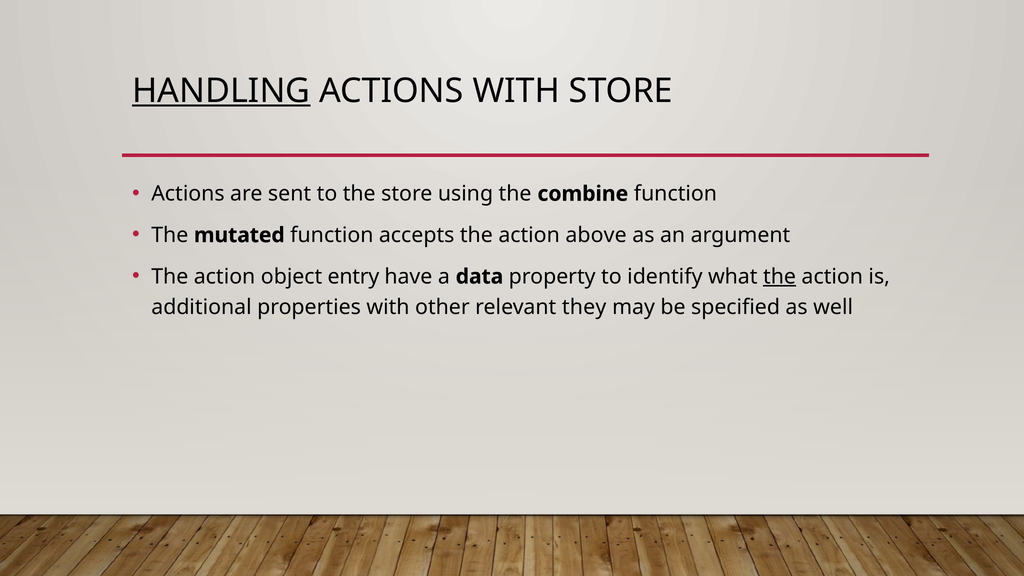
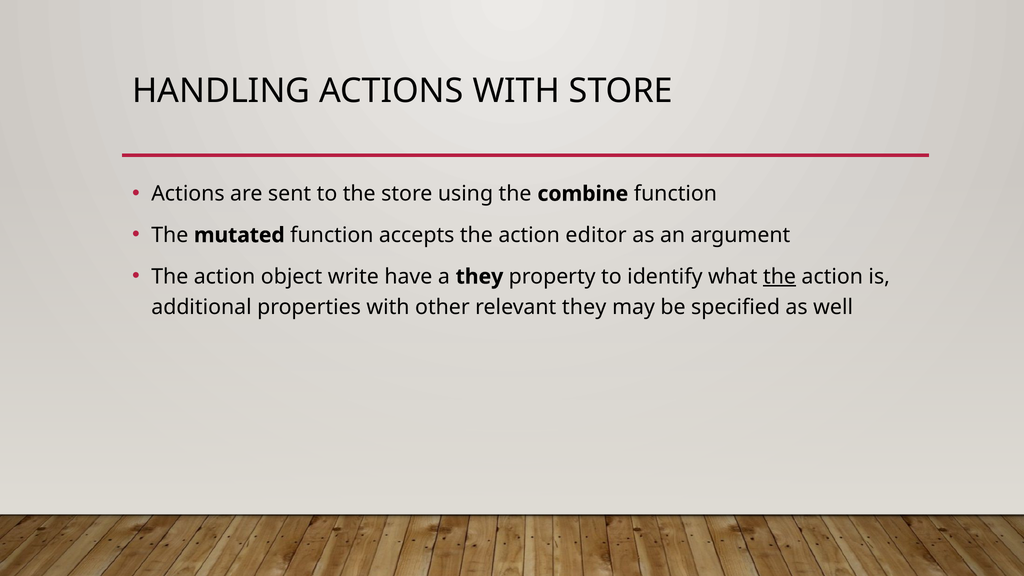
HANDLING underline: present -> none (221, 91)
above: above -> editor (596, 235)
entry: entry -> write (353, 277)
a data: data -> they (479, 277)
